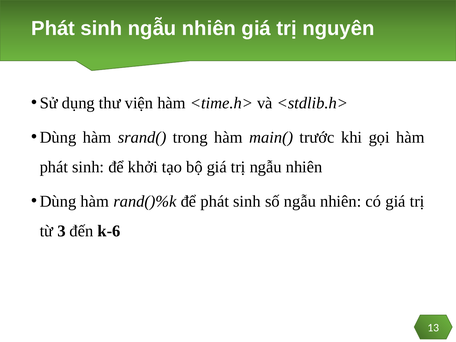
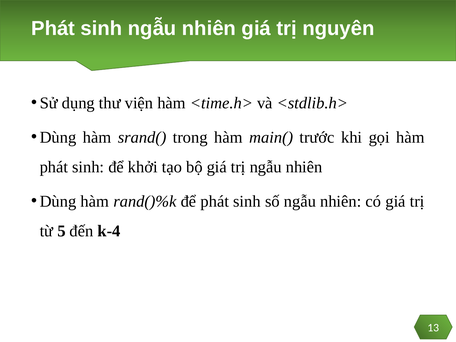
3: 3 -> 5 (61, 231)
k-6: k-6 -> k-4 (109, 231)
